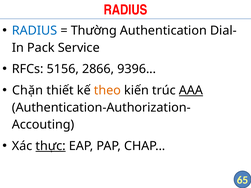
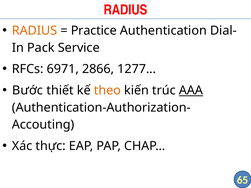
RADIUS colour: blue -> orange (35, 31)
Thường: Thường -> Practice (94, 31)
5156: 5156 -> 6971 (63, 69)
9396: 9396 -> 1277 (137, 69)
Chặn: Chặn -> Bước (28, 90)
thực underline: present -> none (51, 146)
